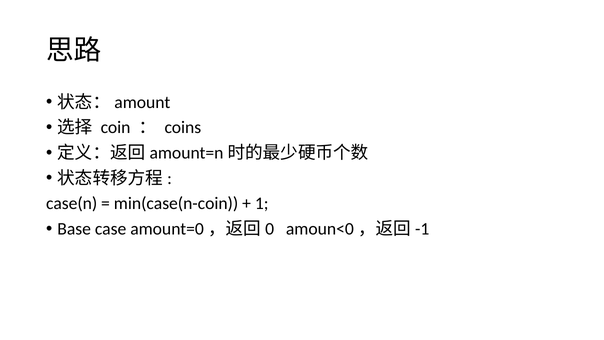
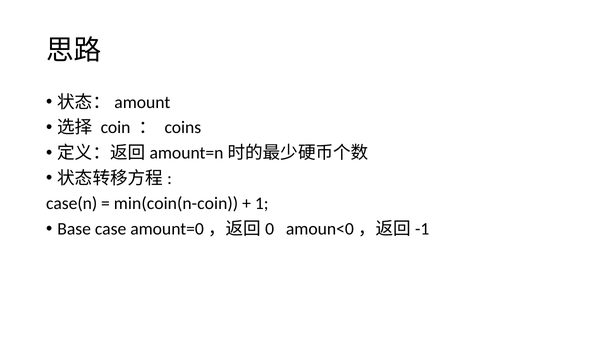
min(case(n-coin: min(case(n-coin -> min(coin(n-coin (176, 203)
